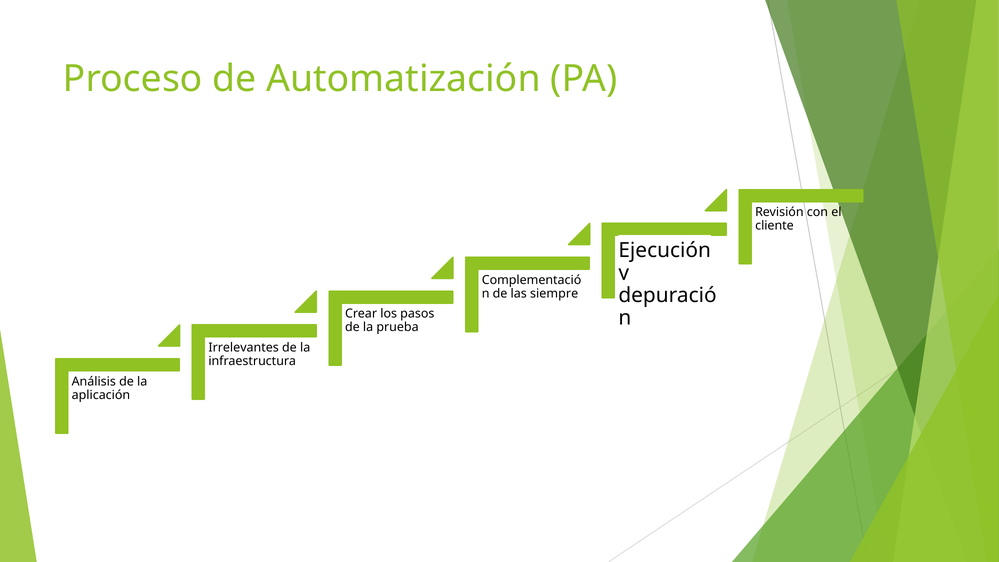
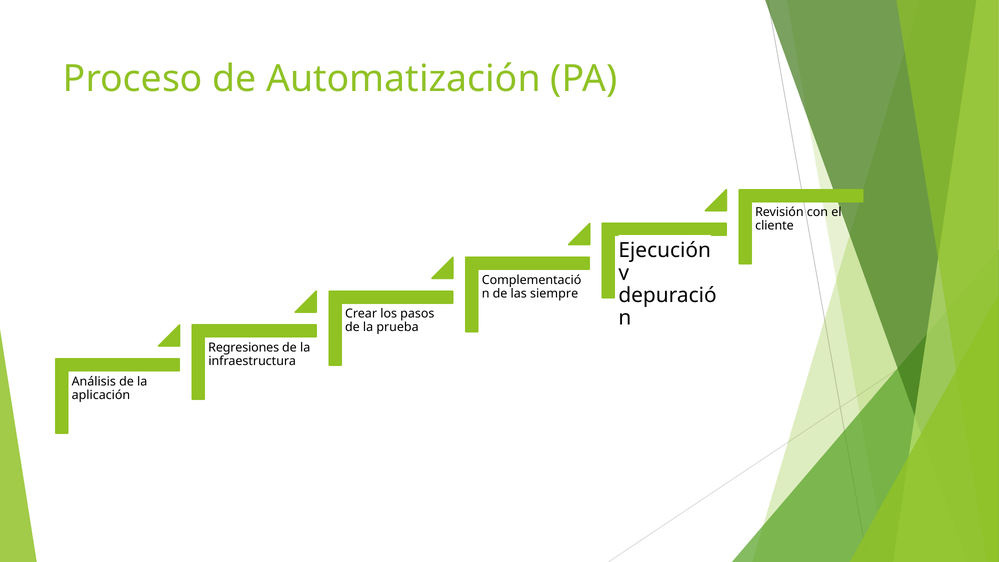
Irrelevantes: Irrelevantes -> Regresiones (244, 348)
